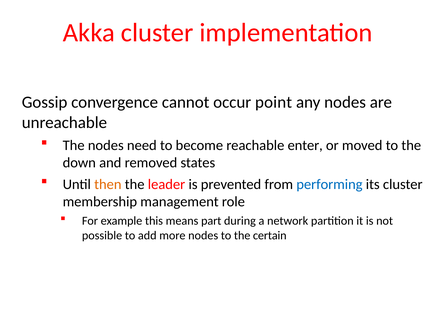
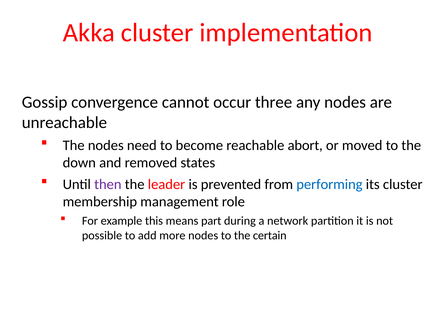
point: point -> three (274, 102)
enter: enter -> abort (305, 145)
then colour: orange -> purple (108, 184)
